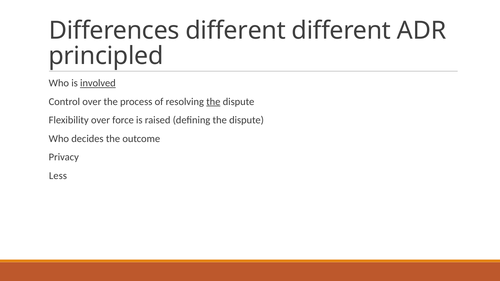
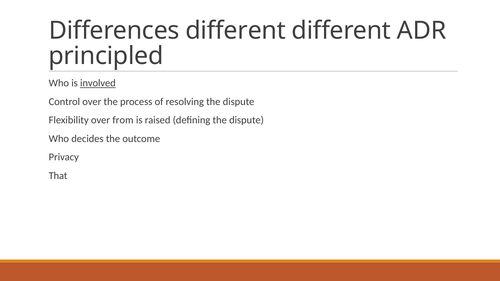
the underline: present -> none (213, 102)
force: force -> from (123, 120)
Less: Less -> That (58, 176)
